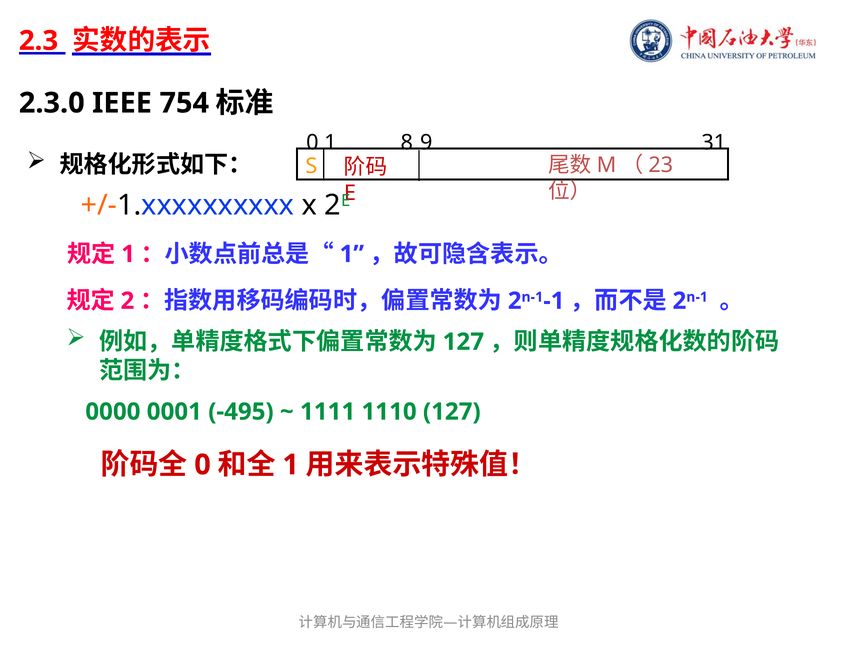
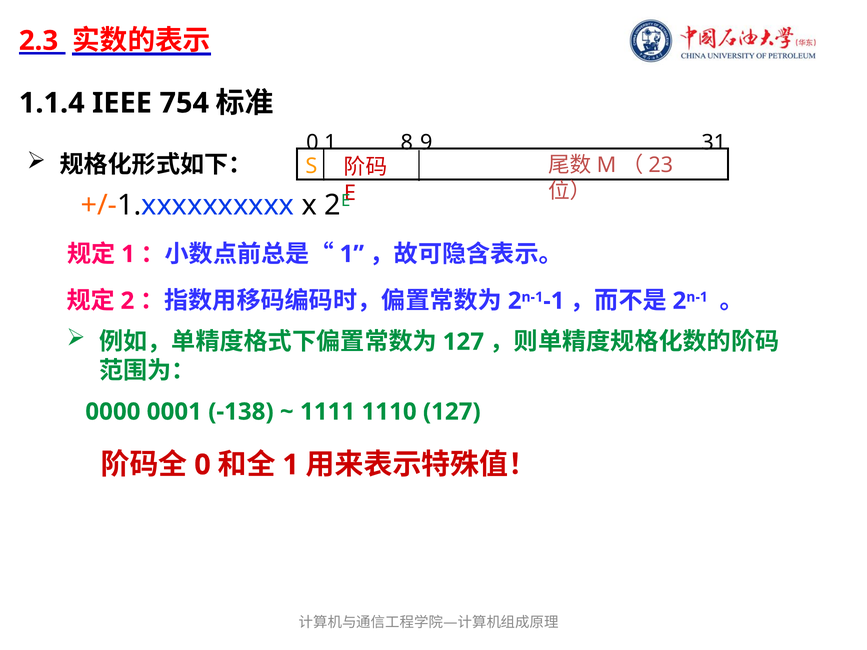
2.3.0: 2.3.0 -> 1.1.4 (52, 103)
-495: -495 -> -138 (241, 412)
